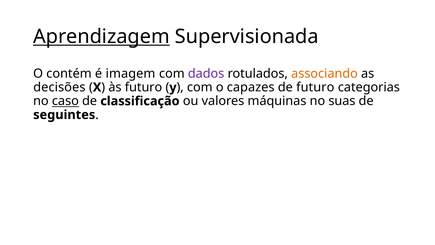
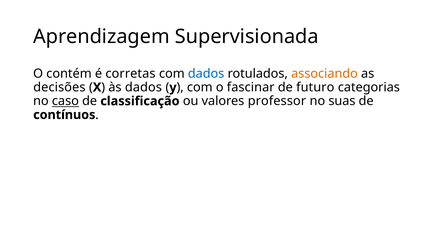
Aprendizagem underline: present -> none (101, 37)
imagem: imagem -> corretas (130, 74)
dados colour: purple -> blue (206, 74)
às futuro: futuro -> dados (143, 87)
capazes: capazes -> fascinar (251, 87)
máquinas: máquinas -> professor (277, 101)
seguintes: seguintes -> contínuos (64, 115)
